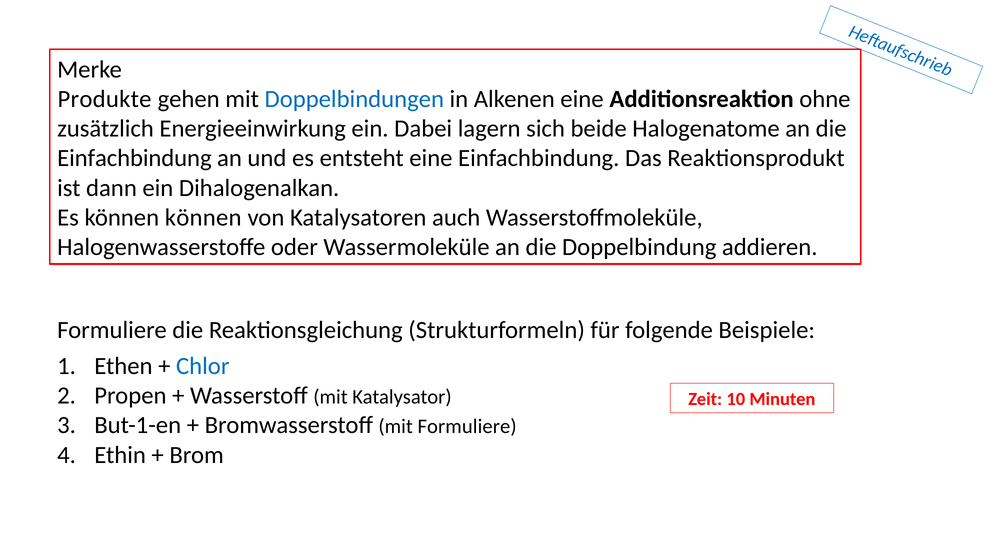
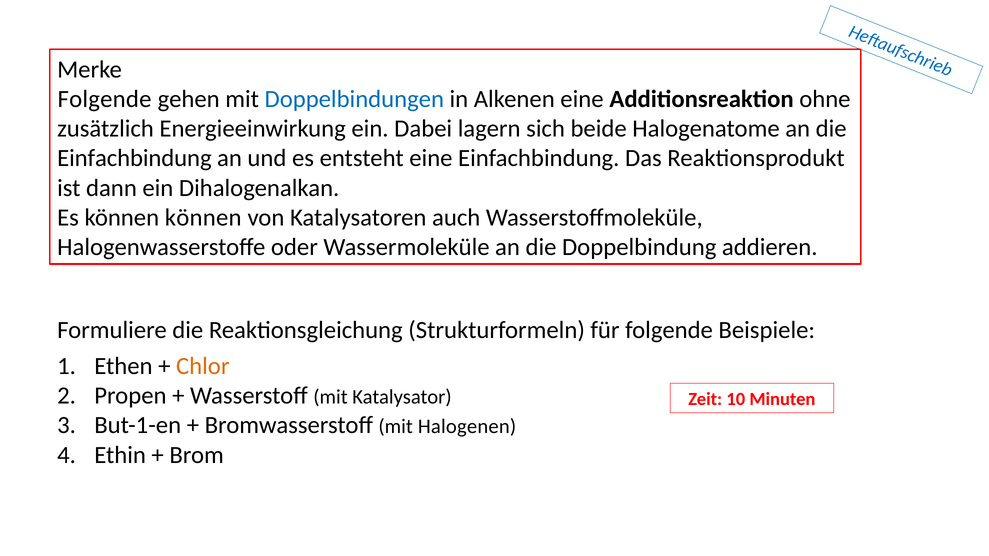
Produkte: Produkte -> Folgende (105, 99)
Chlor colour: blue -> orange (203, 366)
mit Formuliere: Formuliere -> Halogenen (467, 427)
